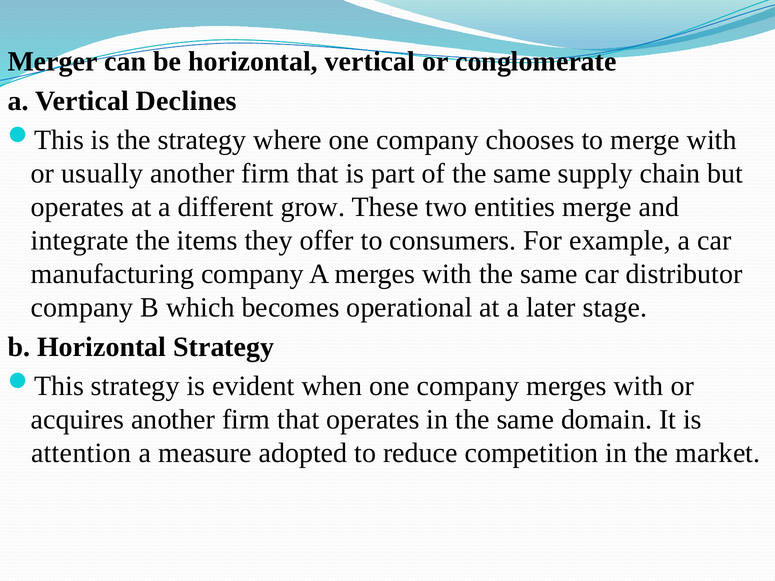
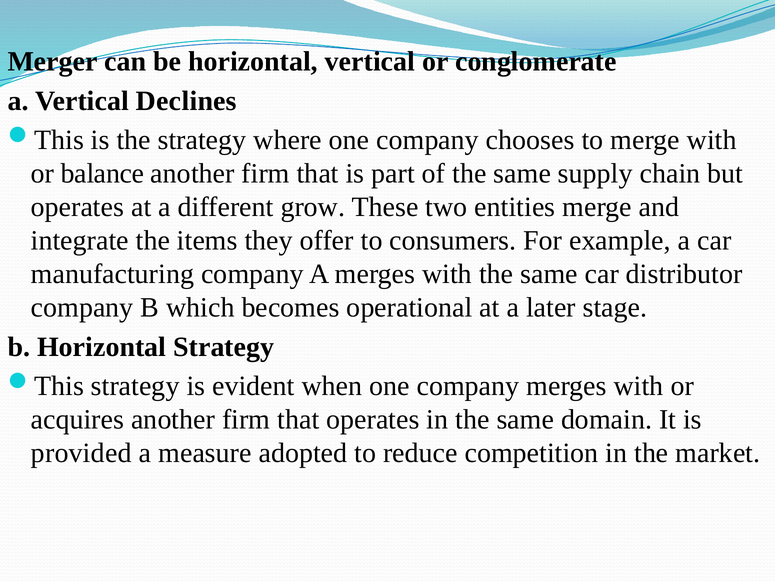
usually: usually -> balance (103, 174)
attention: attention -> provided (81, 453)
